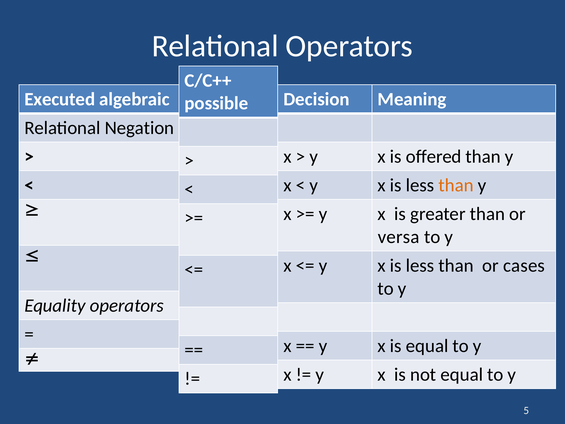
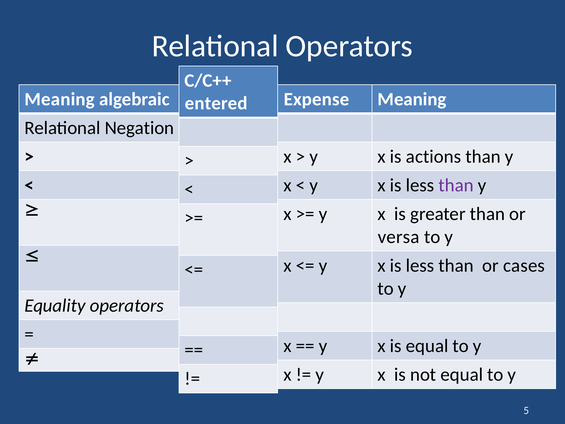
Executed: Executed -> Meaning (60, 99)
Decision: Decision -> Expense (316, 99)
possible: possible -> entered (216, 103)
offered: offered -> actions (434, 157)
than colour: orange -> purple (456, 185)
